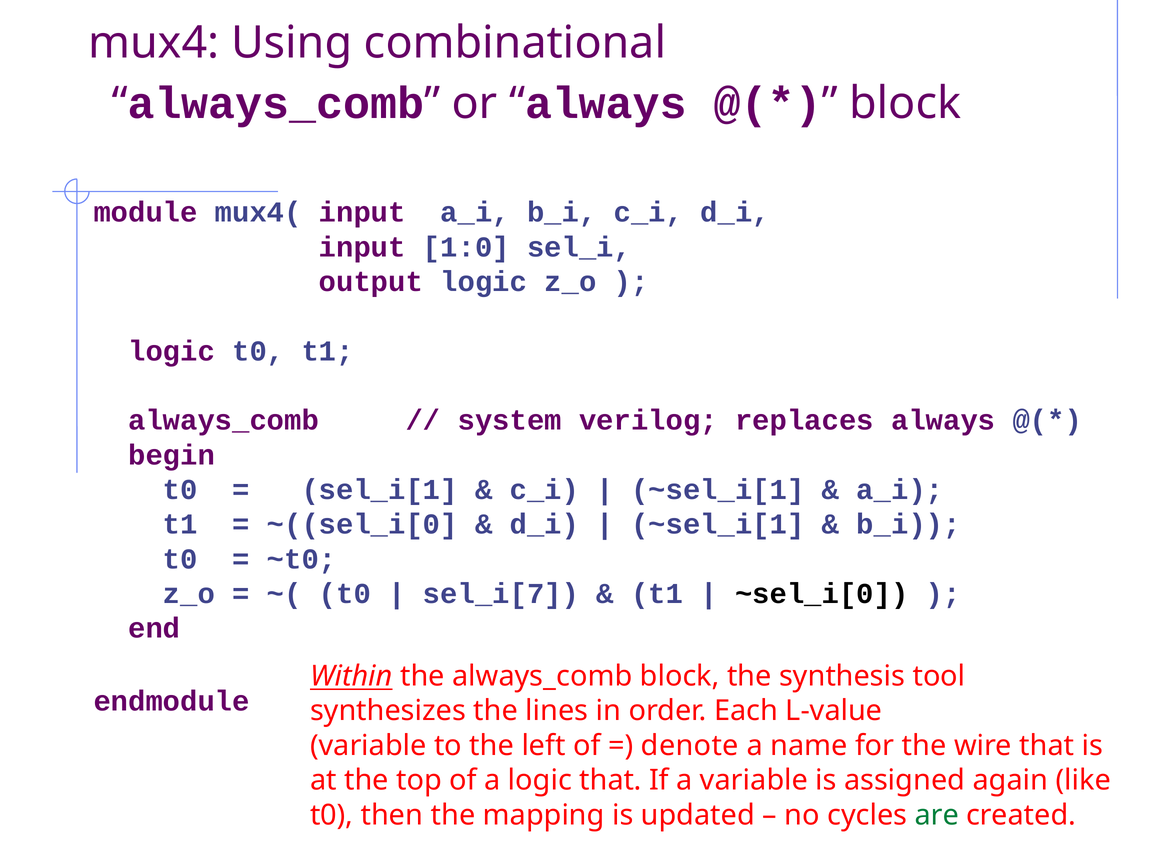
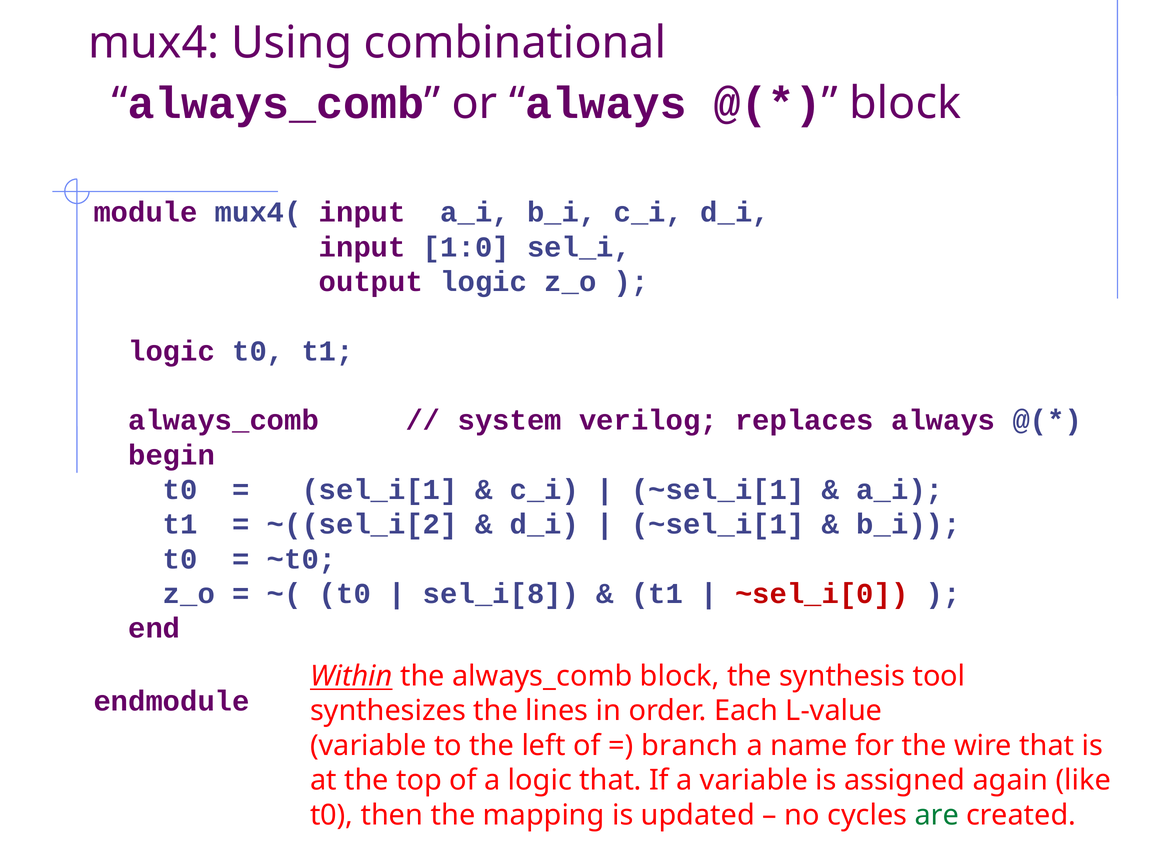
~((sel_i[0: ~((sel_i[0 -> ~((sel_i[2 (362, 524)
sel_i[7: sel_i[7 -> sel_i[8 (501, 594)
~sel_i[0 colour: black -> red (822, 594)
denote: denote -> branch (690, 746)
